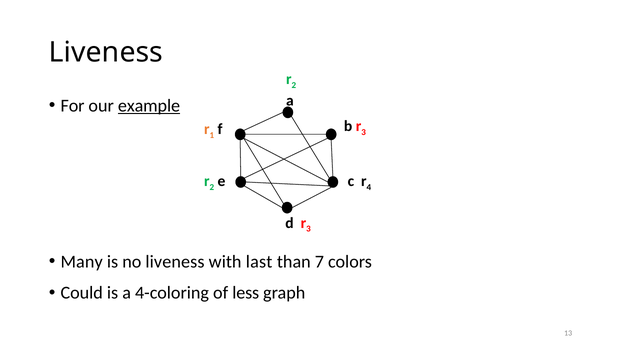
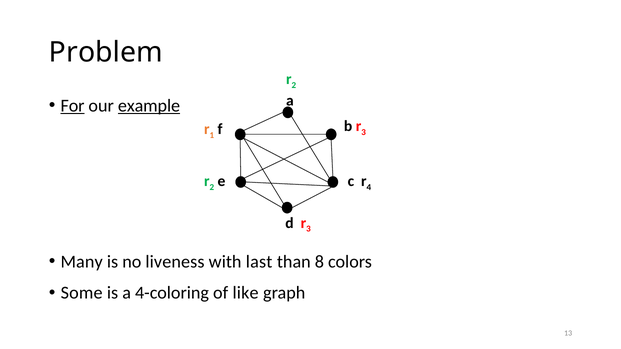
Liveness: Liveness -> Problem (106, 52)
For underline: none -> present (73, 106)
7: 7 -> 8 (319, 262)
Could: Could -> Some (82, 293)
less: less -> like (246, 293)
